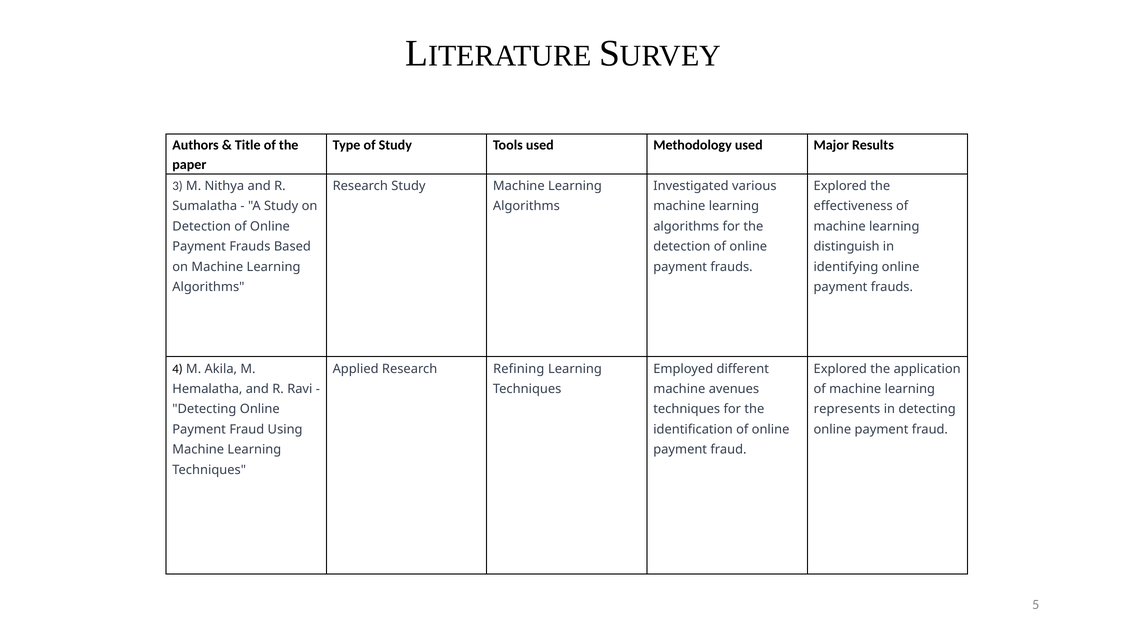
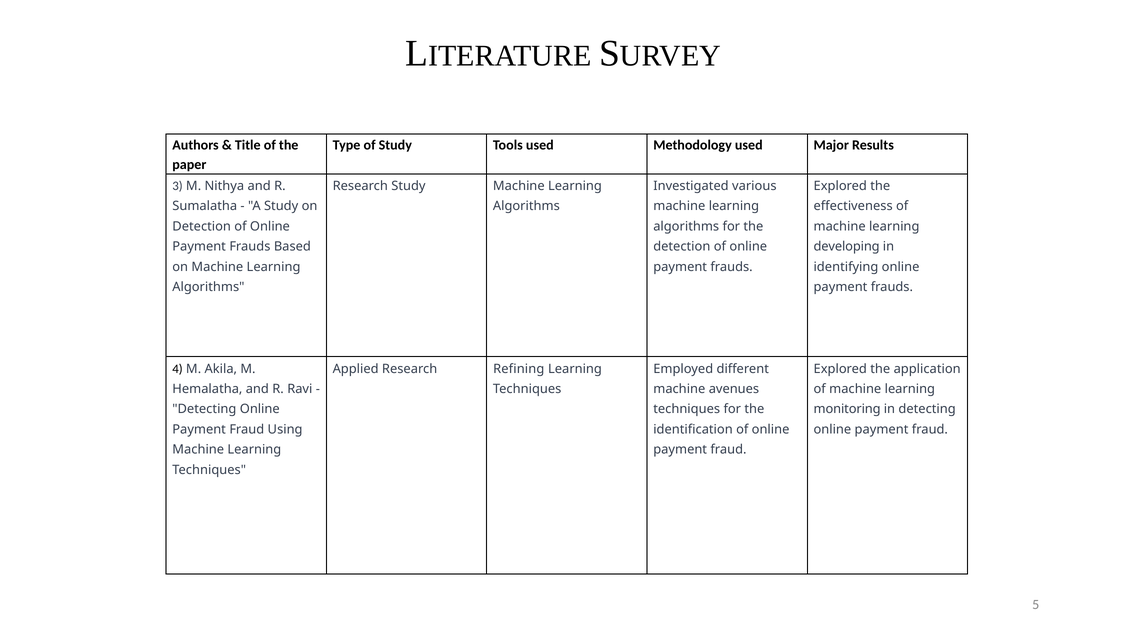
distinguish: distinguish -> developing (847, 246)
represents: represents -> monitoring (847, 409)
